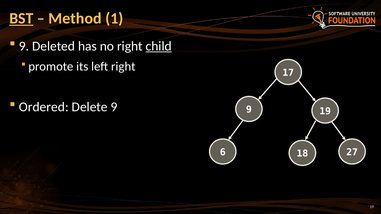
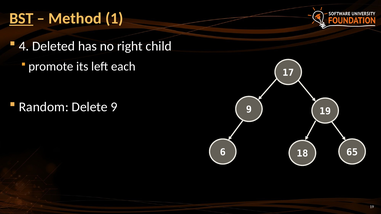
9: 9 -> 4 (24, 46)
child underline: present -> none (159, 46)
left right: right -> each (123, 67)
Ordered: Ordered -> Random (44, 107)
27: 27 -> 65 (352, 152)
